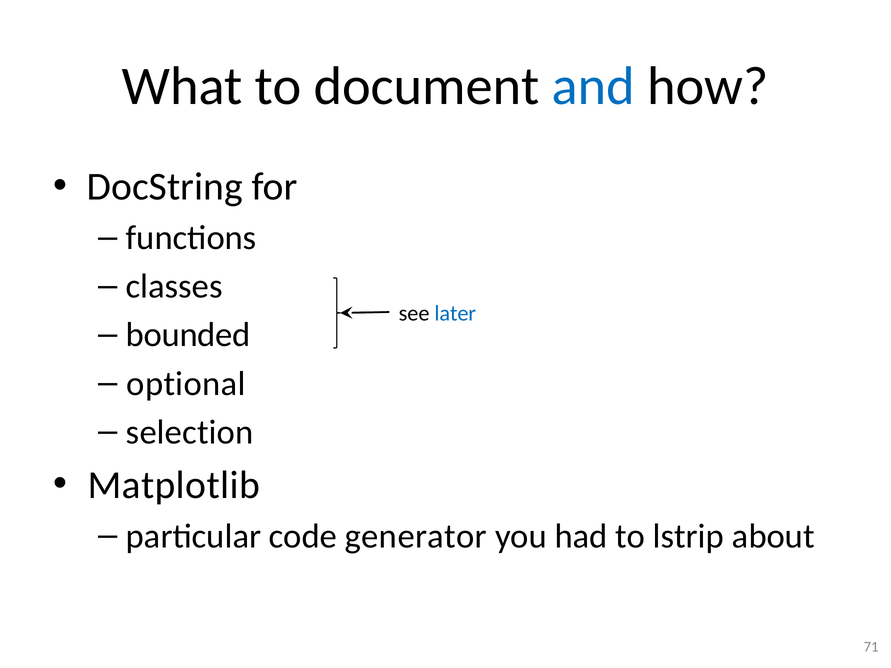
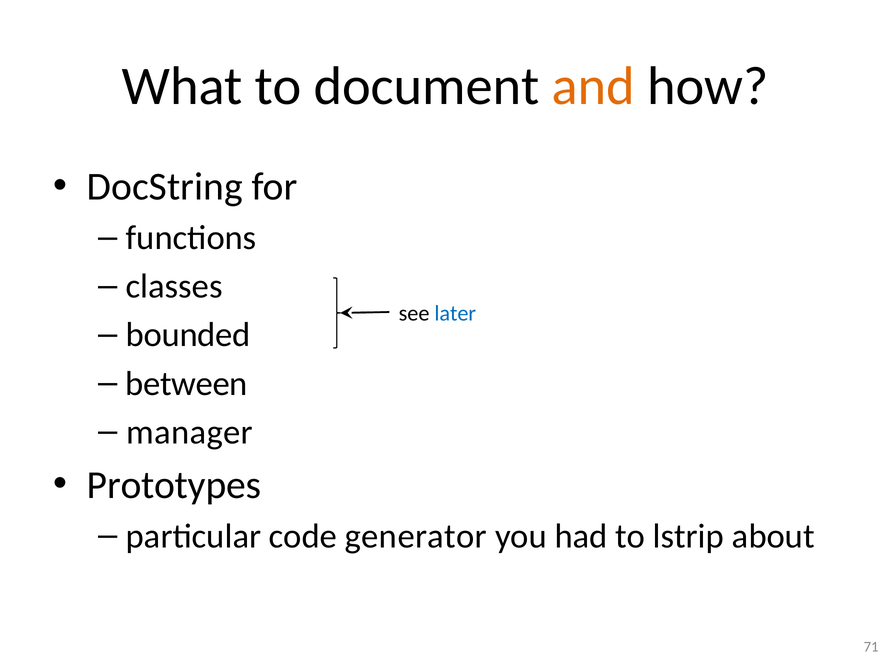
and colour: blue -> orange (593, 86)
optional: optional -> between (186, 384)
selection: selection -> manager (190, 432)
Matplotlib: Matplotlib -> Prototypes (174, 485)
